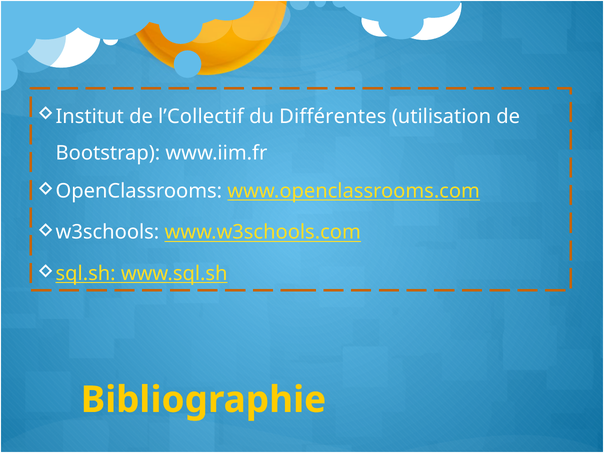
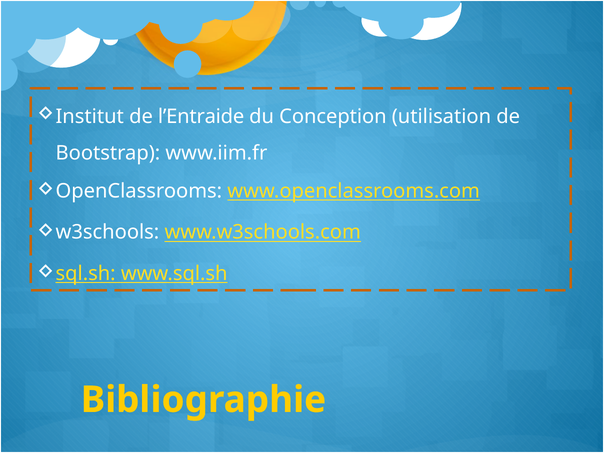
l’Collectif: l’Collectif -> l’Entraide (201, 117)
Différentes: Différentes -> Conception (333, 117)
